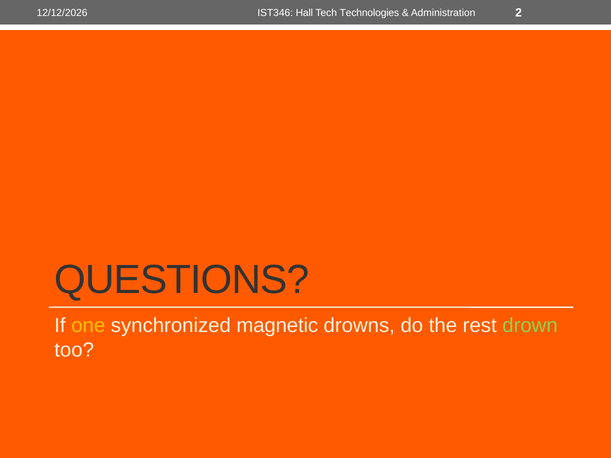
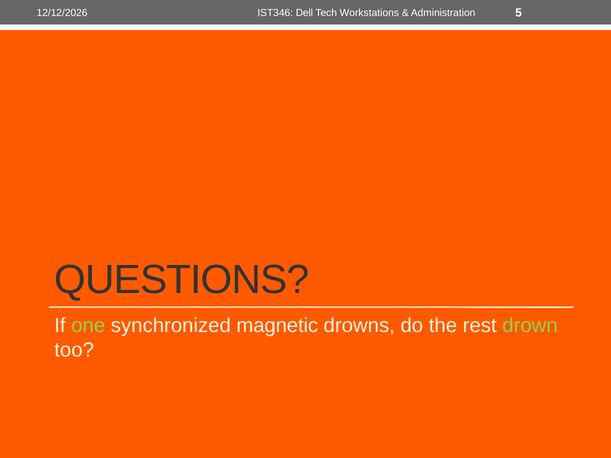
Hall: Hall -> Dell (304, 13)
Technologies: Technologies -> Workstations (369, 13)
2: 2 -> 5 (519, 13)
one colour: yellow -> light green (88, 326)
